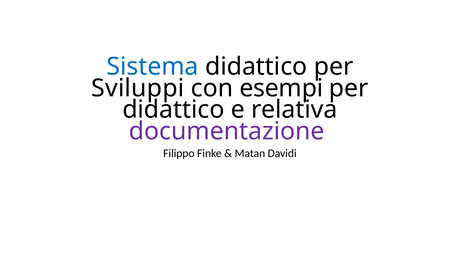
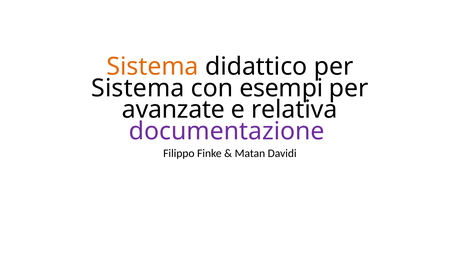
Sistema colour: blue -> orange (152, 67)
Sviluppi: Sviluppi -> Sistema (138, 88)
didattico: didattico -> avanzate (173, 110)
